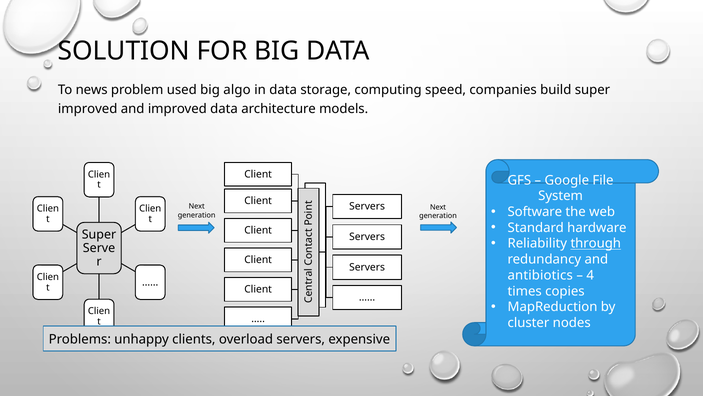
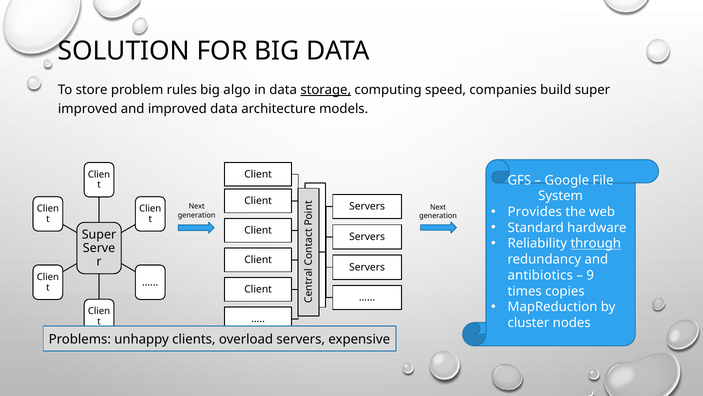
news: news -> store (92, 90)
used: used -> rules (182, 90)
storage underline: none -> present (326, 90)
Software: Software -> Provides (535, 212)
4: 4 -> 9 (590, 275)
